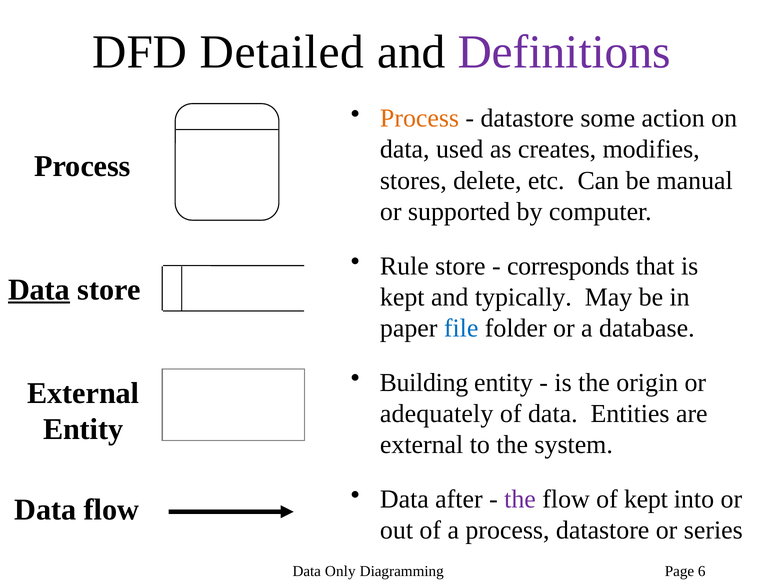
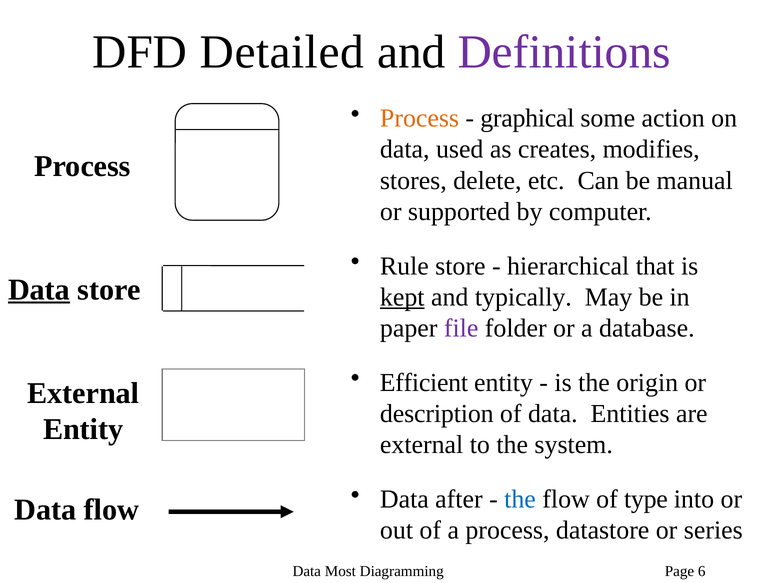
datastore: datastore -> graphical (527, 118)
corresponds: corresponds -> hierarchical (568, 266)
kept underline: none -> present (402, 297)
file colour: blue -> purple (461, 328)
Building: Building -> Efficient (424, 382)
adequately: adequately -> description (437, 414)
the colour: purple -> blue (520, 499)
of kept: kept -> type (646, 499)
Only: Only -> Most (340, 571)
